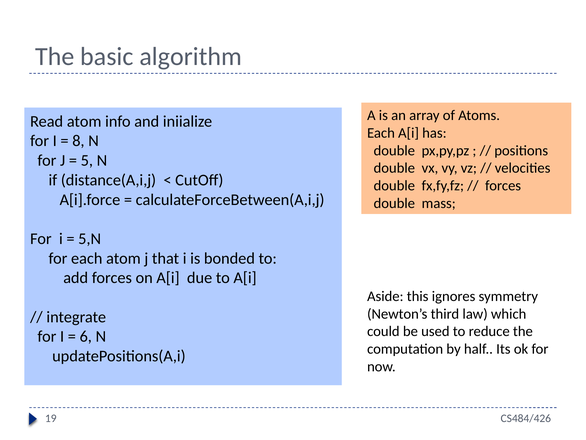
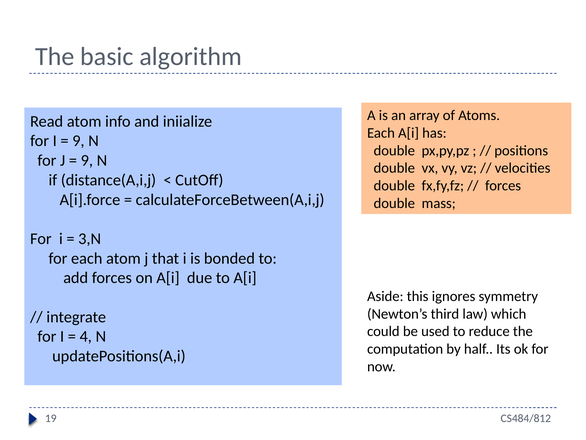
8: 8 -> 9 (78, 141)
5: 5 -> 9 (87, 160)
5,N: 5,N -> 3,N (90, 238)
6: 6 -> 4 (86, 336)
CS484/426: CS484/426 -> CS484/812 (526, 418)
